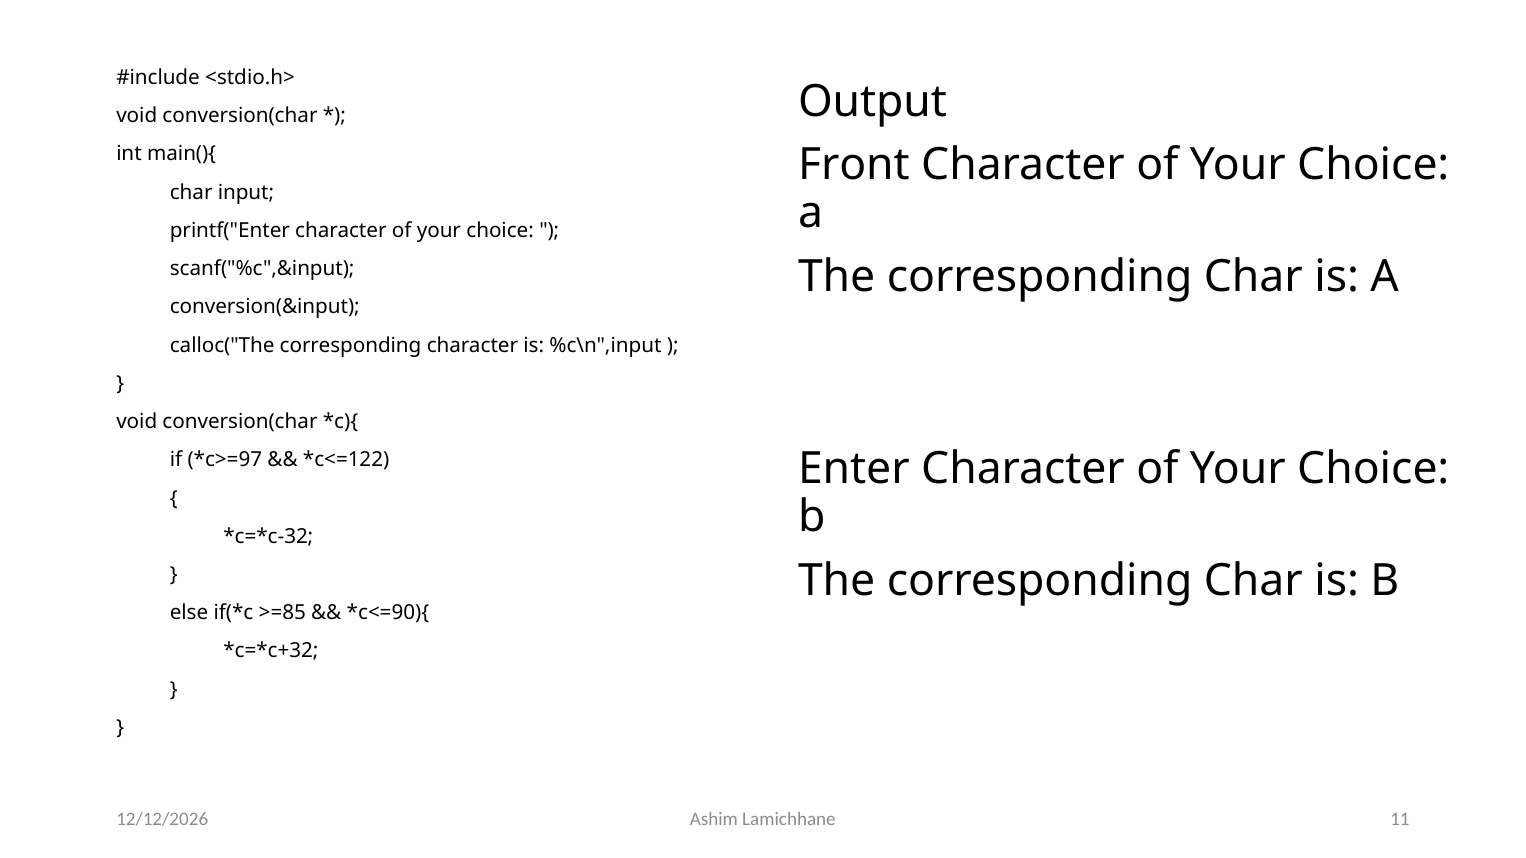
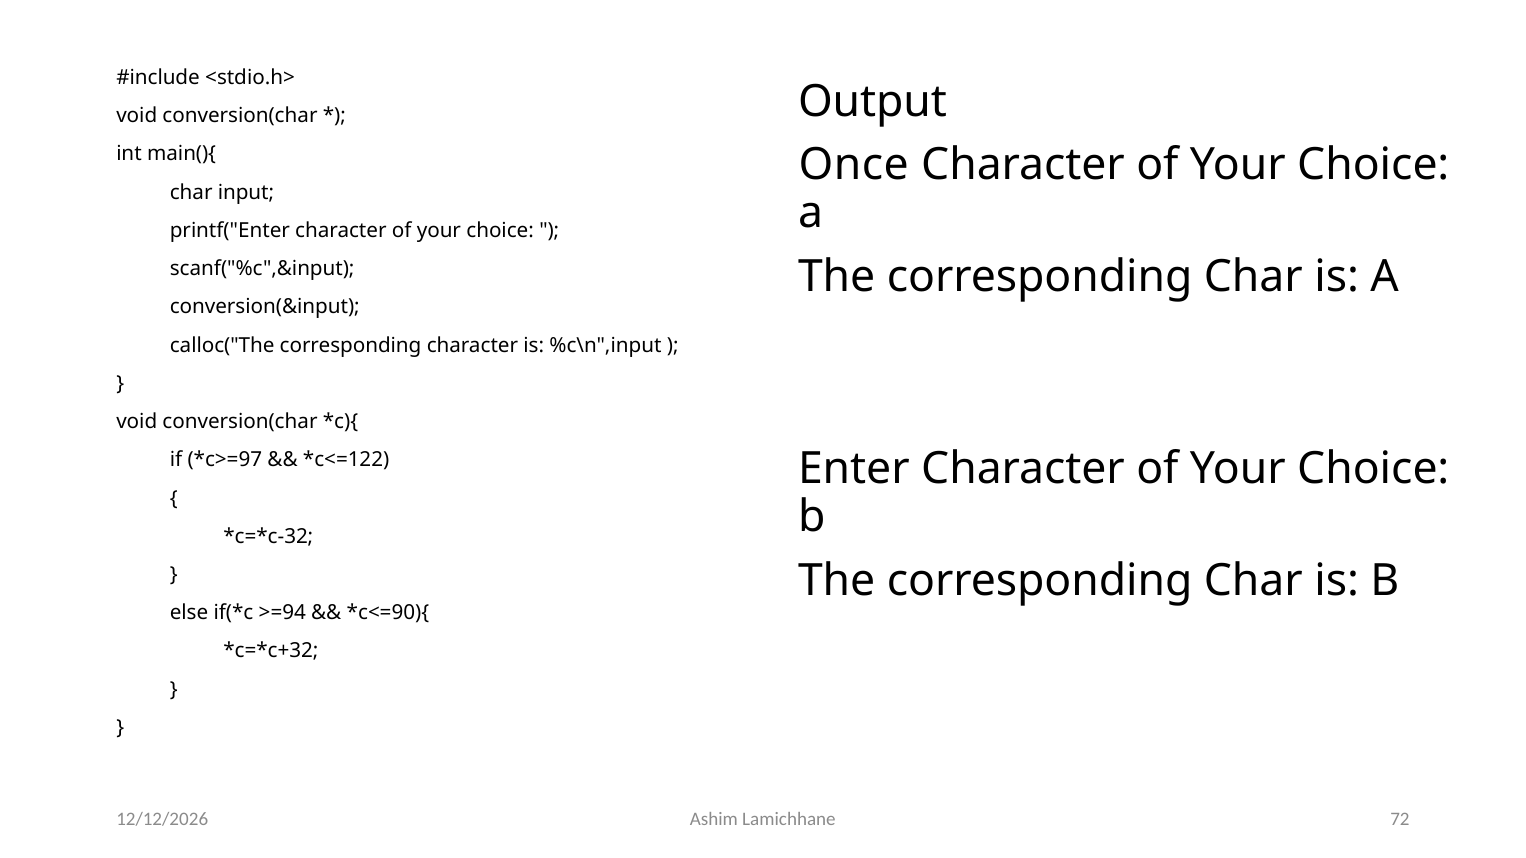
Front: Front -> Once (854, 165)
>=85: >=85 -> >=94 (282, 613)
11: 11 -> 72 (1400, 820)
